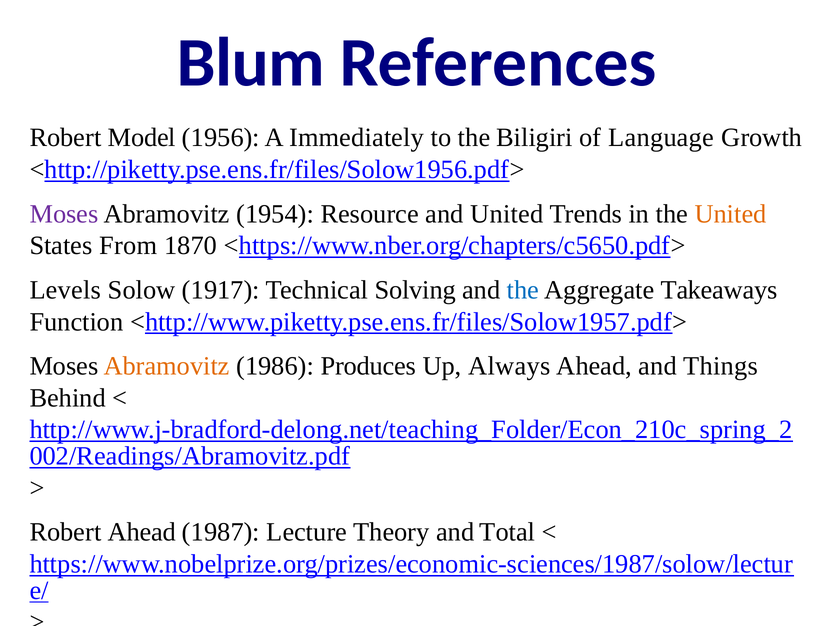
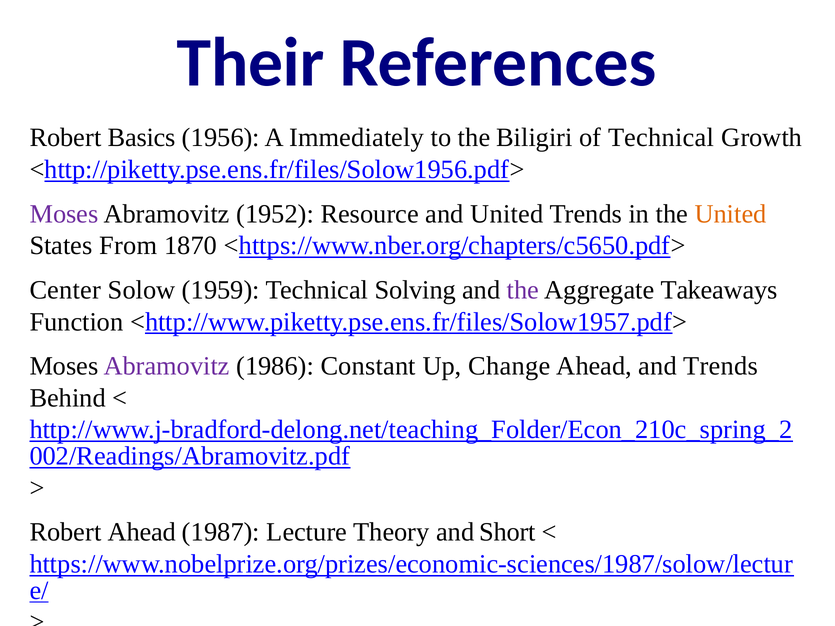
Blum: Blum -> Their (251, 63)
Model: Model -> Basics (142, 138)
of Language: Language -> Technical (661, 138)
1954: 1954 -> 1952 (275, 214)
Levels: Levels -> Center (65, 290)
1917: 1917 -> 1959 (221, 290)
the colour: blue -> purple (523, 290)
Abramovitz colour: orange -> purple (167, 366)
Produces: Produces -> Constant (368, 366)
Always: Always -> Change (509, 366)
and Things: Things -> Trends (721, 366)
Total: Total -> Short (507, 532)
